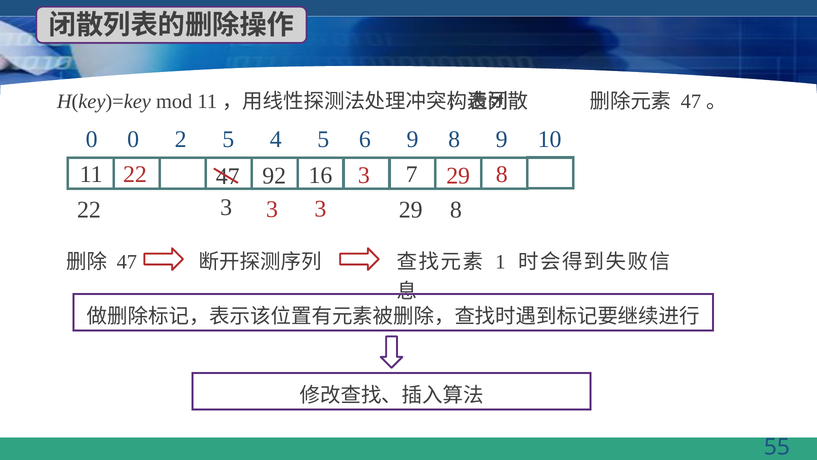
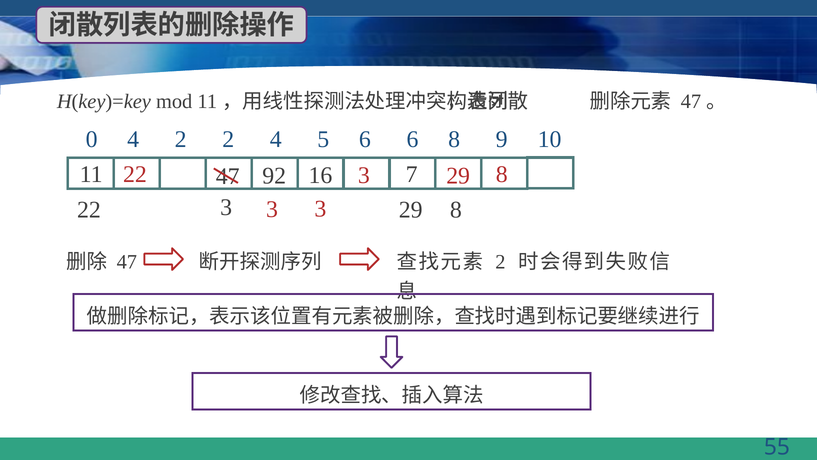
0 0: 0 -> 4 (133, 139)
2 5: 5 -> 2 (228, 139)
6 9: 9 -> 6 (412, 139)
1: 1 -> 2 (500, 262)
